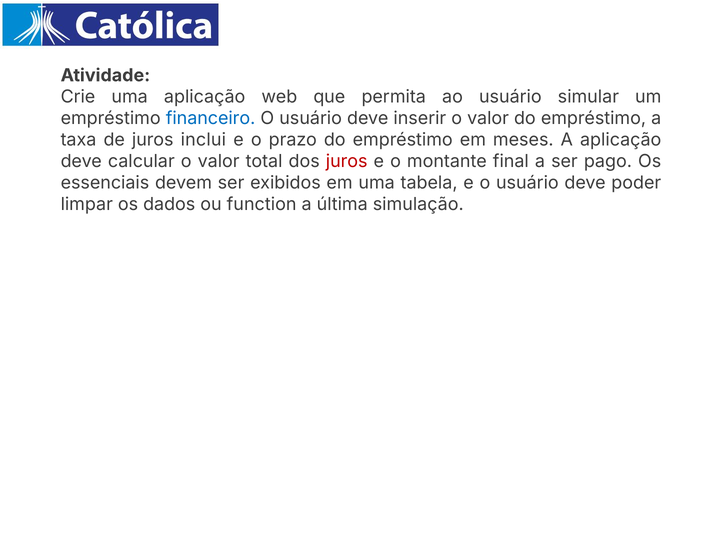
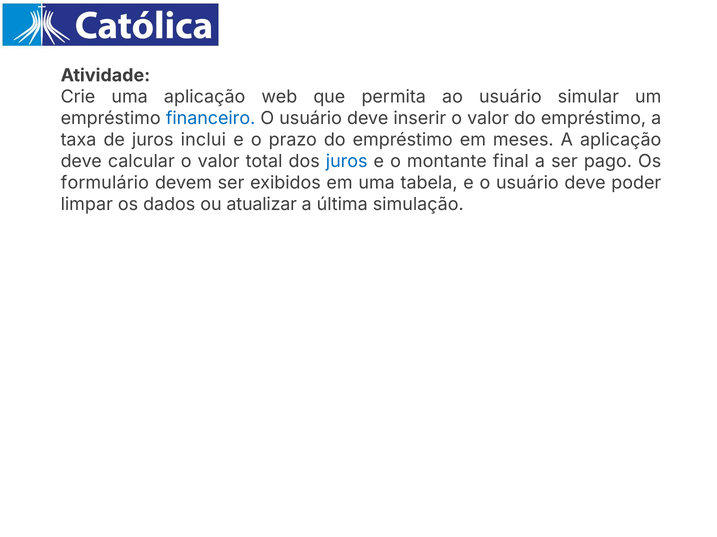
juros colour: red -> blue (347, 162)
essenciais: essenciais -> formulário (105, 183)
function: function -> atualizar (262, 205)
